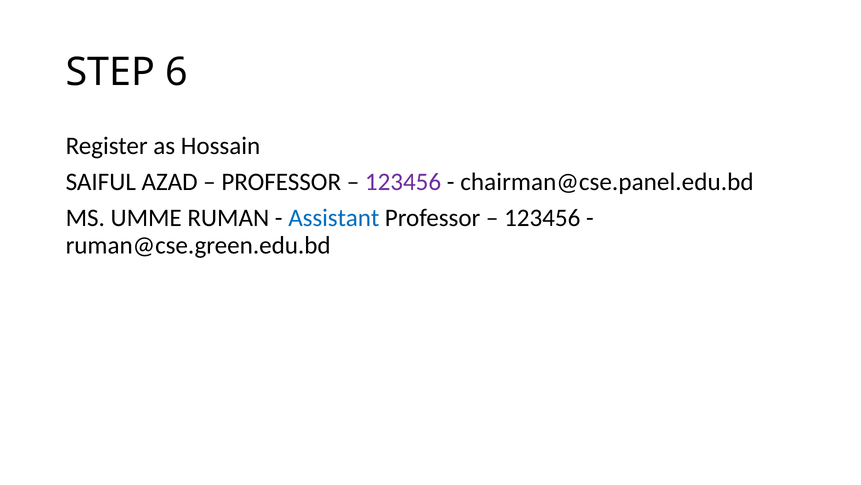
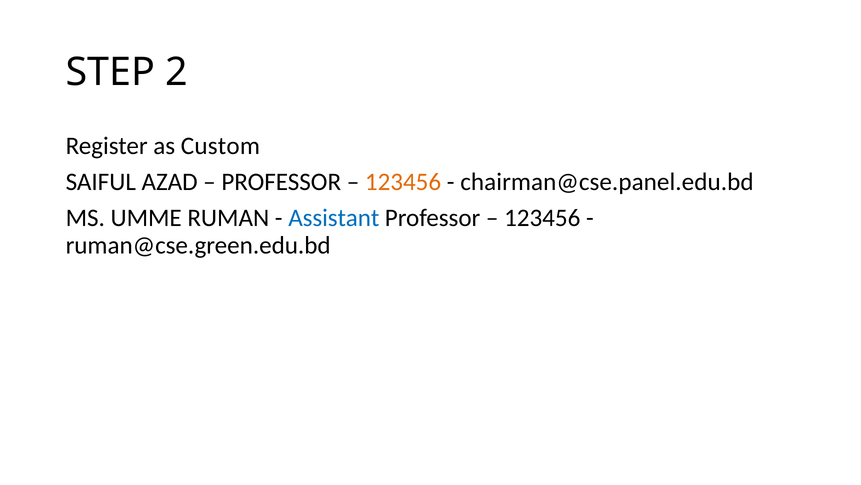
6: 6 -> 2 (177, 72)
Hossain: Hossain -> Custom (220, 146)
123456 colour: purple -> orange (403, 182)
